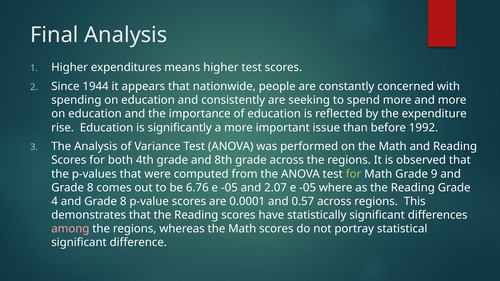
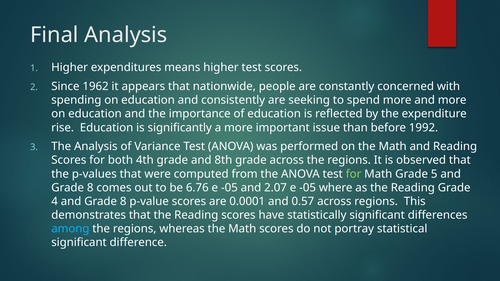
1944: 1944 -> 1962 (96, 86)
9: 9 -> 5 (434, 174)
among colour: pink -> light blue (70, 229)
